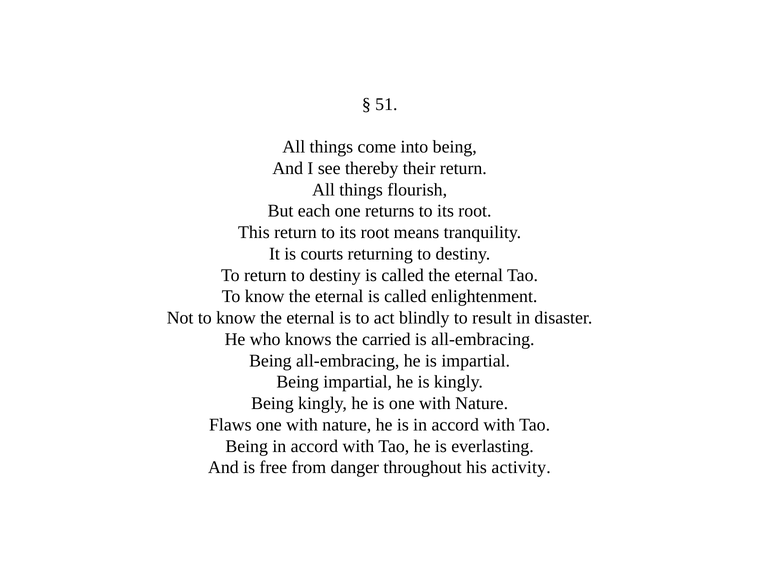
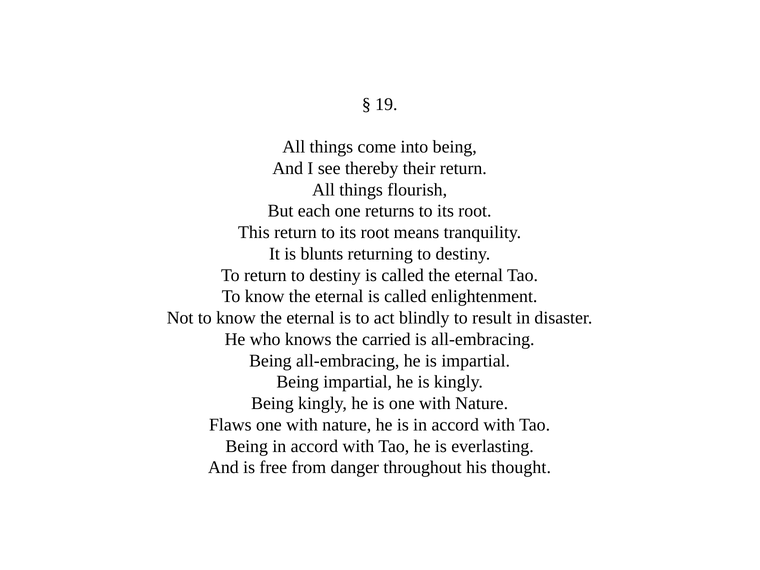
51: 51 -> 19 (386, 104)
courts: courts -> blunts (322, 254)
activity: activity -> thought (521, 468)
